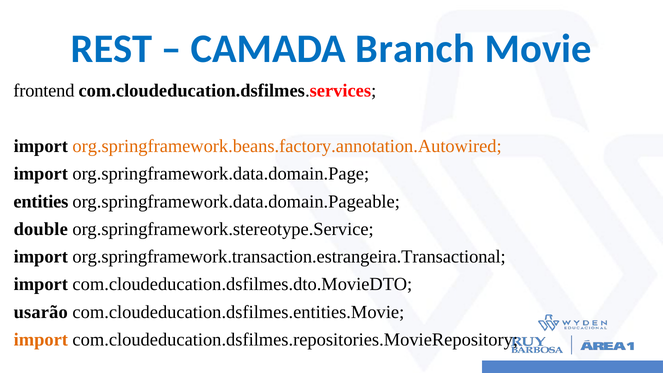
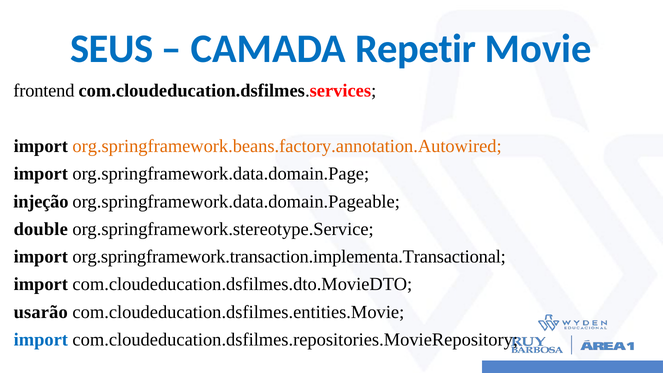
REST: REST -> SEUS (112, 49)
Branch: Branch -> Repetir (416, 49)
entities: entities -> injeção (41, 201)
org.springframework.transaction.estrangeira.Transactional: org.springframework.transaction.estrangeira.Transactional -> org.springframework.transaction.implementa.Transactional (289, 257)
import colour: orange -> blue (41, 340)
